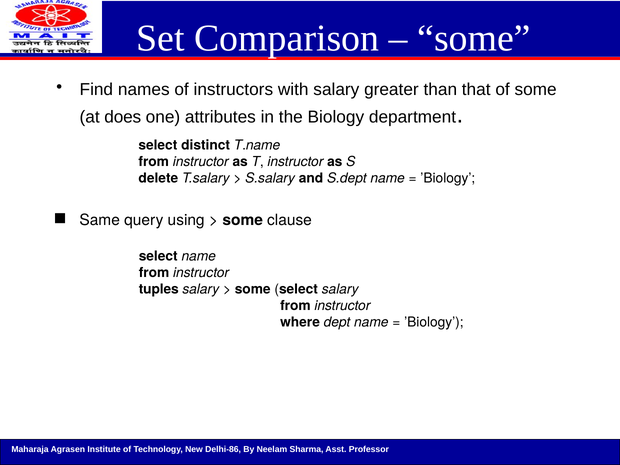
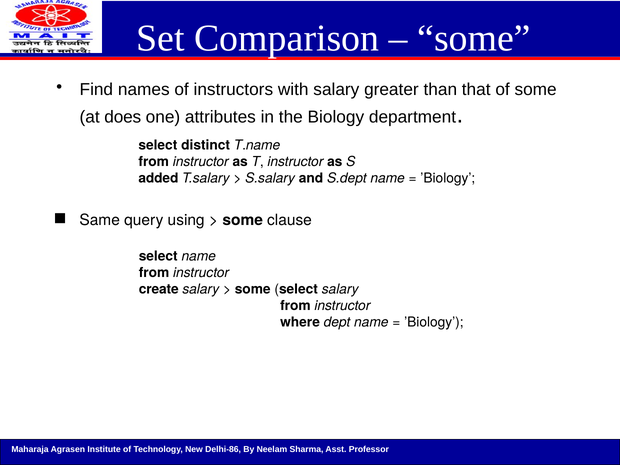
delete: delete -> added (158, 178)
tuples: tuples -> create (159, 289)
